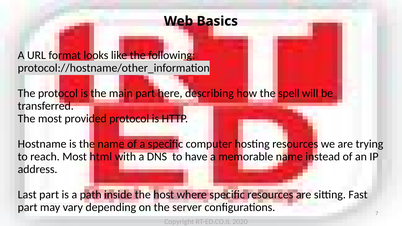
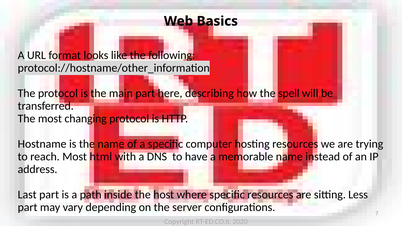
provided: provided -> changing (86, 119)
Fast: Fast -> Less (358, 195)
